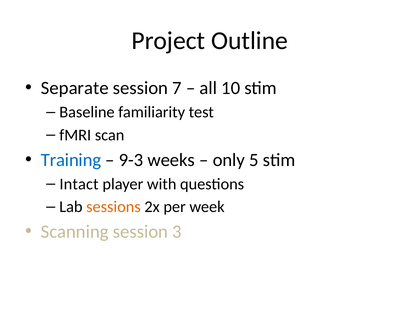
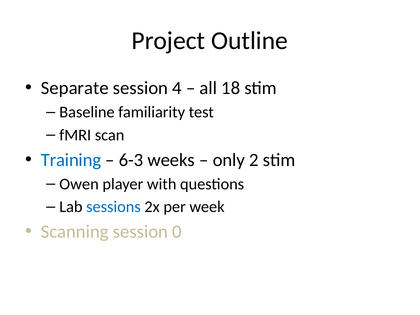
7: 7 -> 4 (177, 88)
10: 10 -> 18 (231, 88)
9-3: 9-3 -> 6-3 (131, 160)
5: 5 -> 2 (254, 160)
Intact: Intact -> Owen (79, 184)
sessions colour: orange -> blue (113, 207)
3: 3 -> 0 (177, 232)
